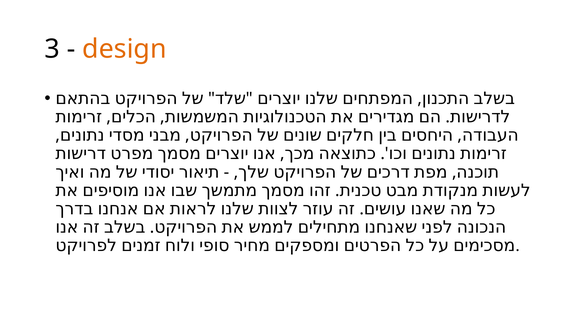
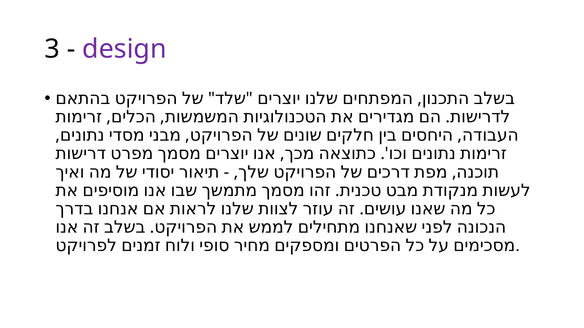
design colour: orange -> purple (124, 49)
